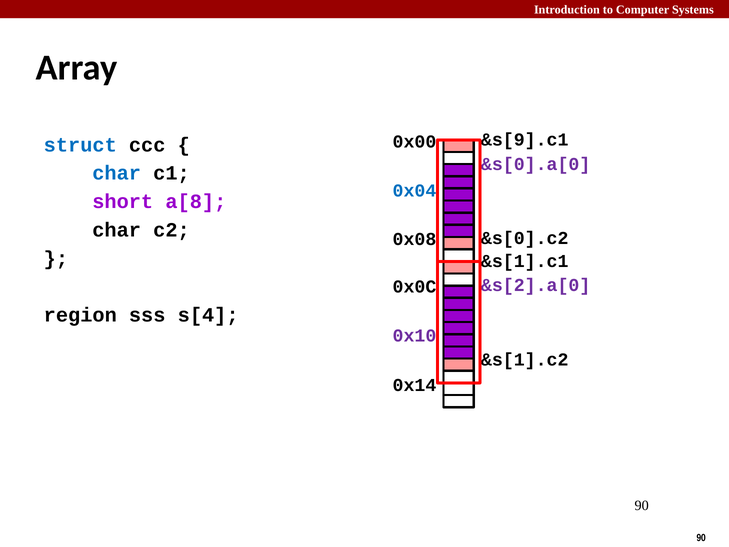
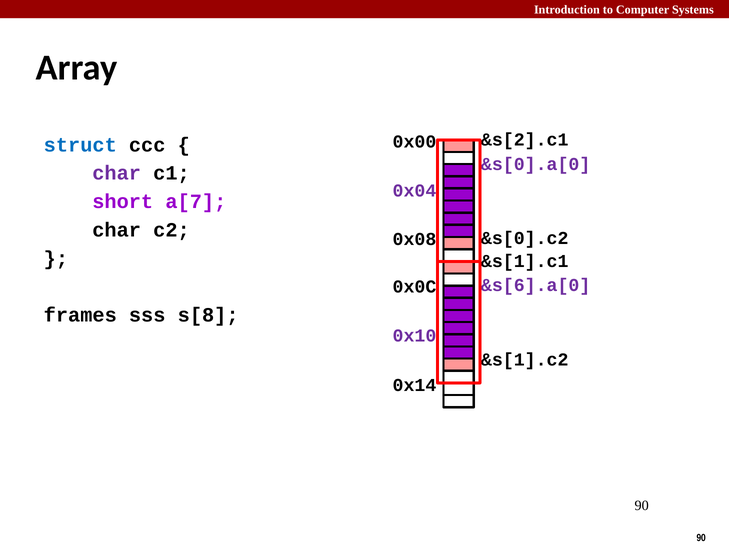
&s[9].c1: &s[9].c1 -> &s[2].c1 (525, 140)
char colour: blue -> purple (117, 173)
0x04 colour: blue -> purple (414, 190)
a[8: a[8 -> a[7 (196, 202)
&s[2].a[0: &s[2].a[0 -> &s[6].a[0 (536, 285)
region: region -> frames (80, 315)
s[4: s[4 -> s[8 (208, 315)
